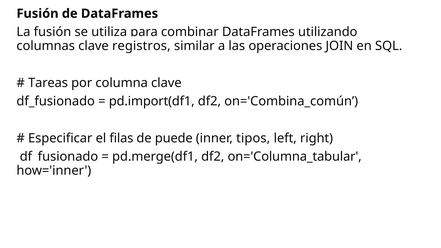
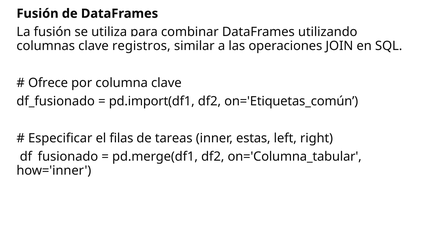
Tareas: Tareas -> Ofrece (48, 83)
on='Combina_común: on='Combina_común -> on='Etiquetas_común (291, 101)
puede: puede -> tareas (174, 138)
tipos: tipos -> estas (253, 138)
